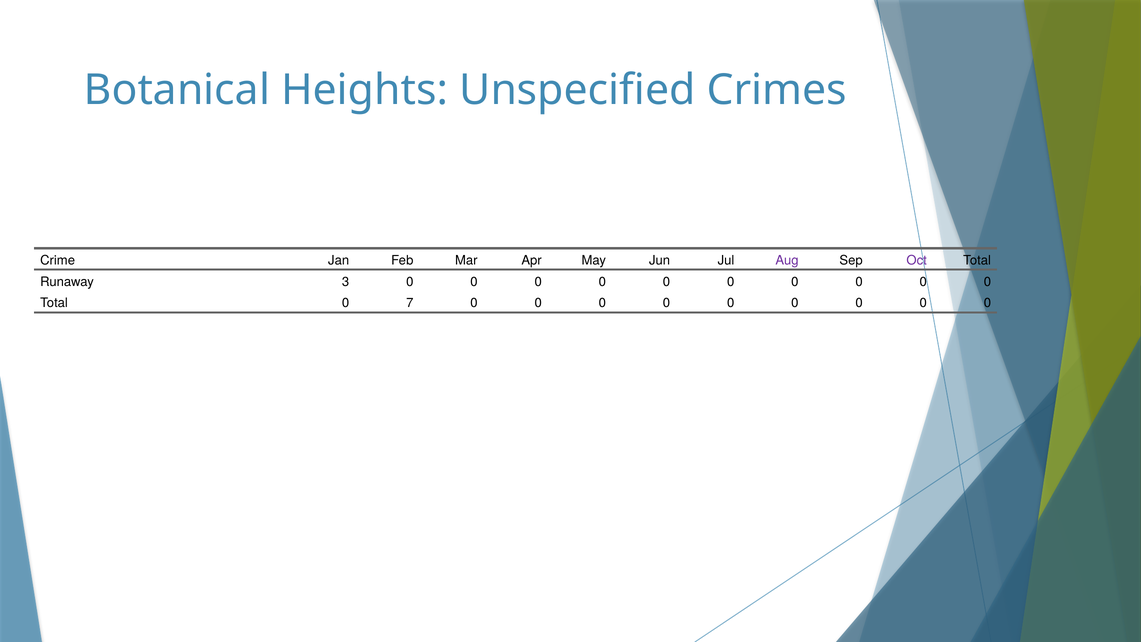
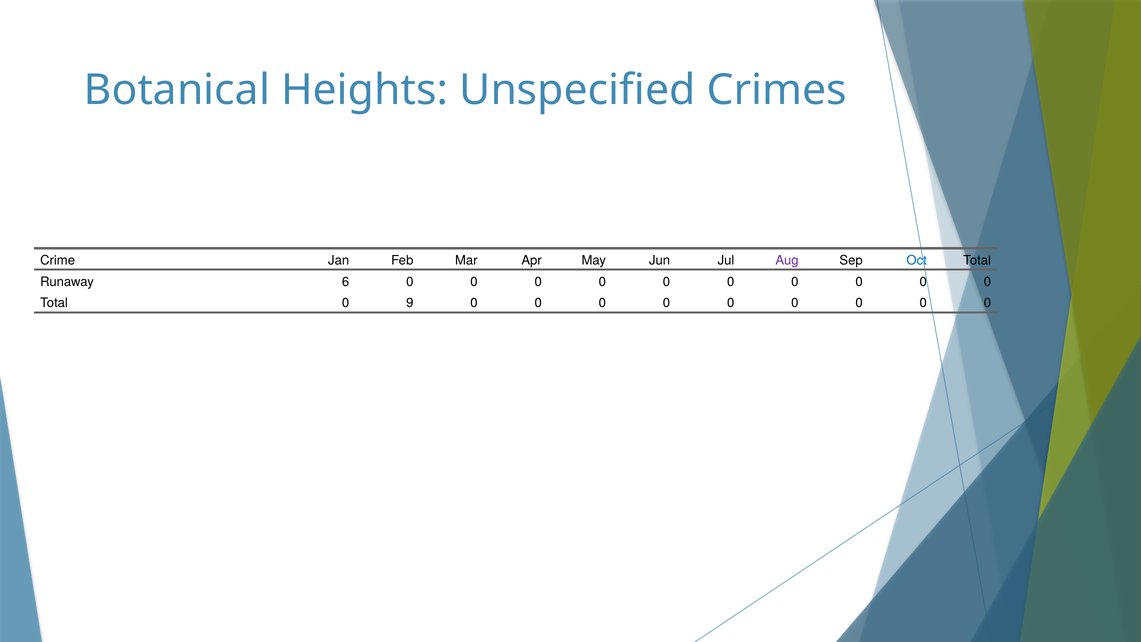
Oct colour: purple -> blue (917, 260)
3: 3 -> 6 (346, 282)
7: 7 -> 9 (410, 303)
